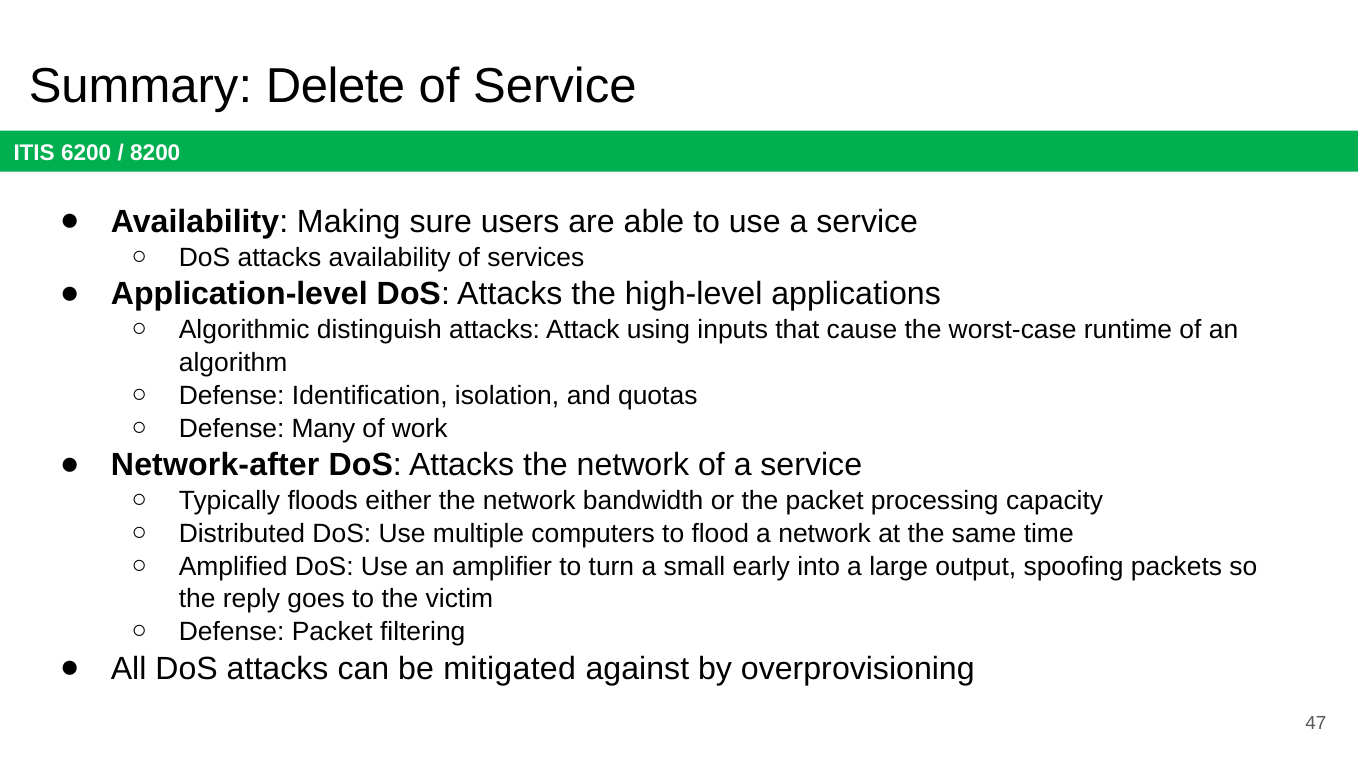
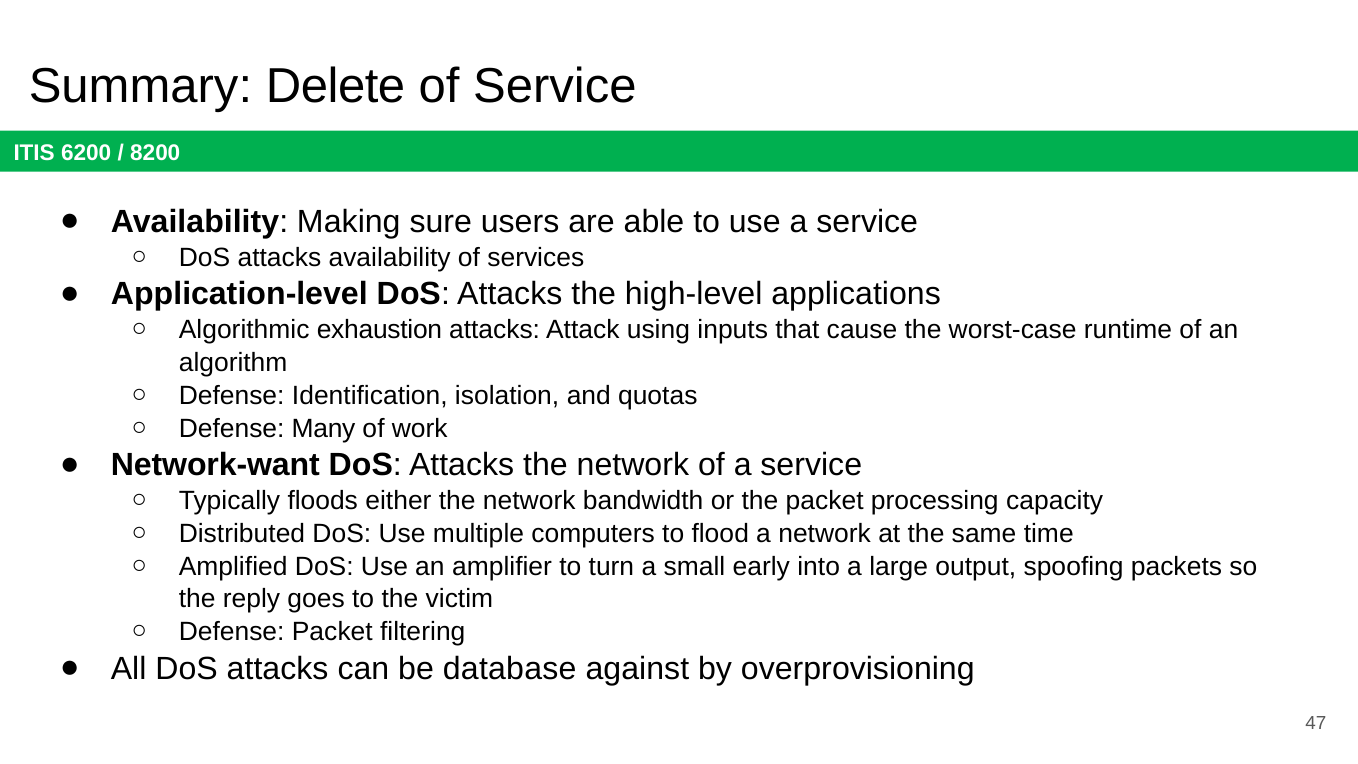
distinguish: distinguish -> exhaustion (379, 330)
Network-after: Network-after -> Network-want (215, 465)
mitigated: mitigated -> database (510, 669)
